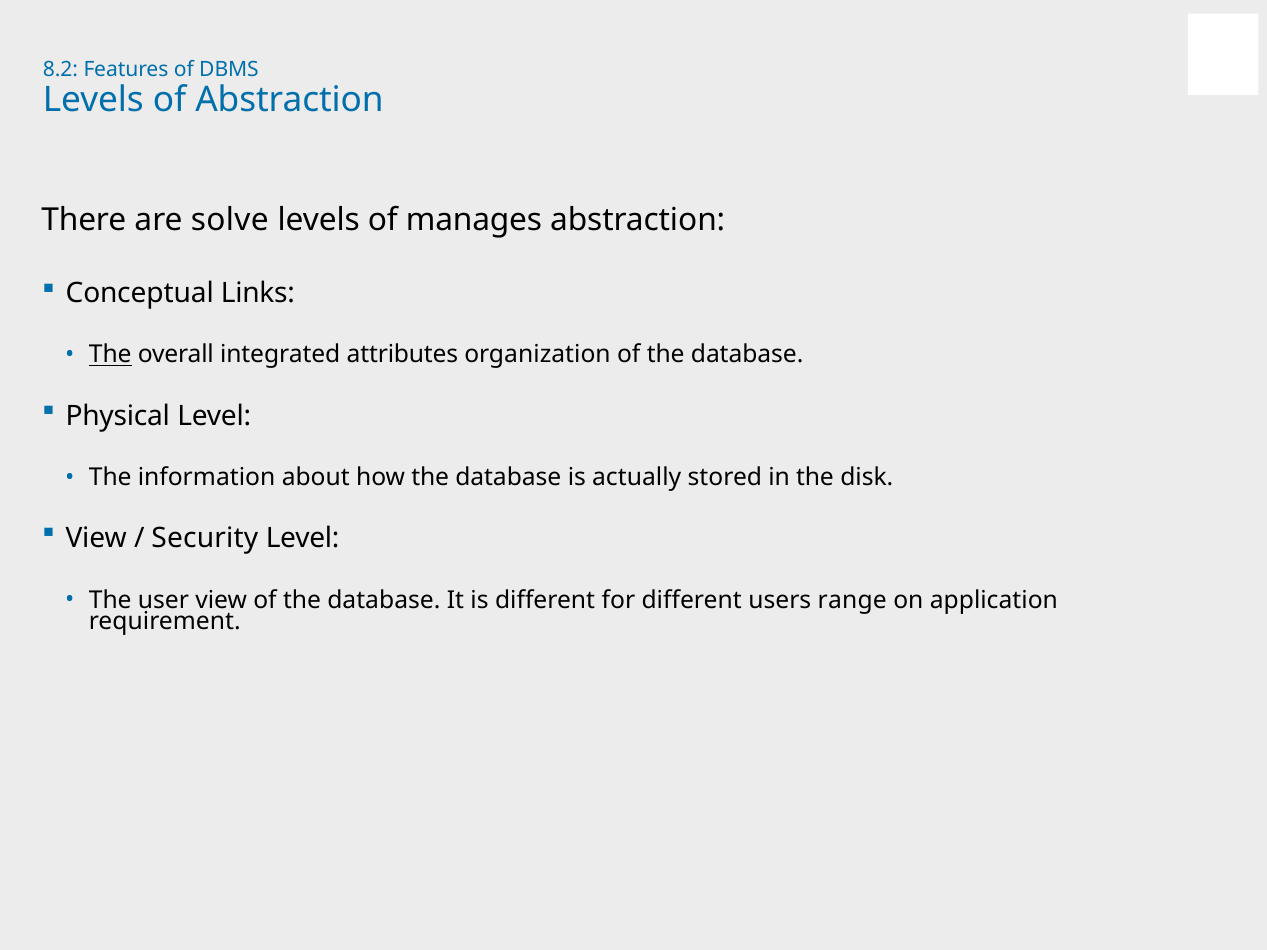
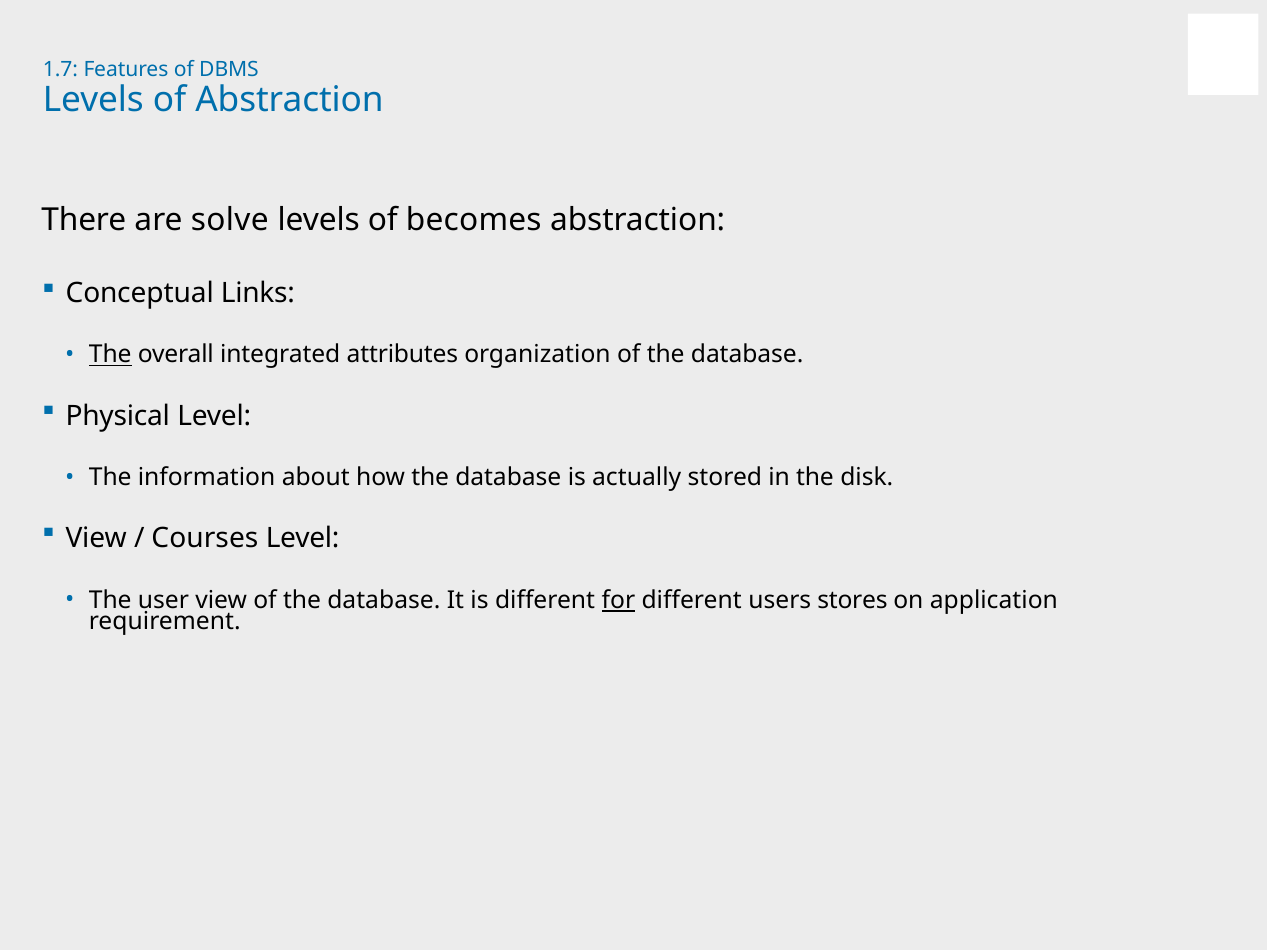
8.2: 8.2 -> 1.7 (61, 69)
manages: manages -> becomes (474, 220)
Security: Security -> Courses (205, 538)
for underline: none -> present (618, 600)
range: range -> stores (852, 600)
